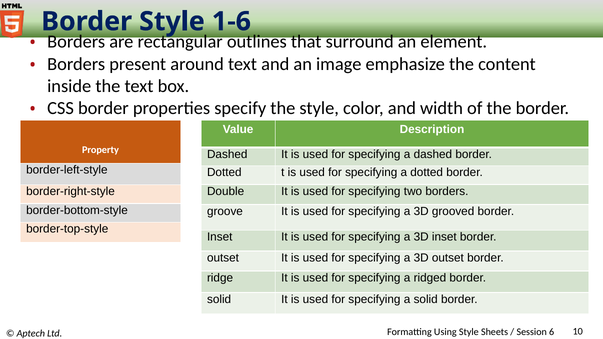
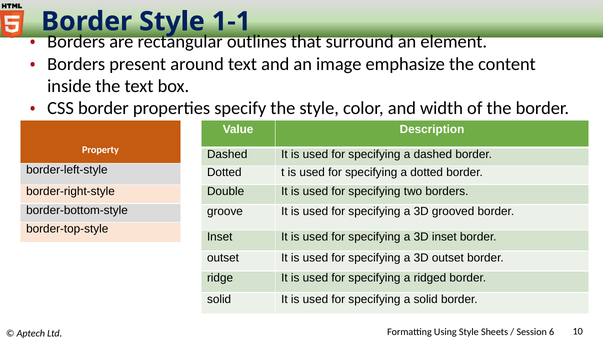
1-6: 1-6 -> 1-1 (231, 21)
